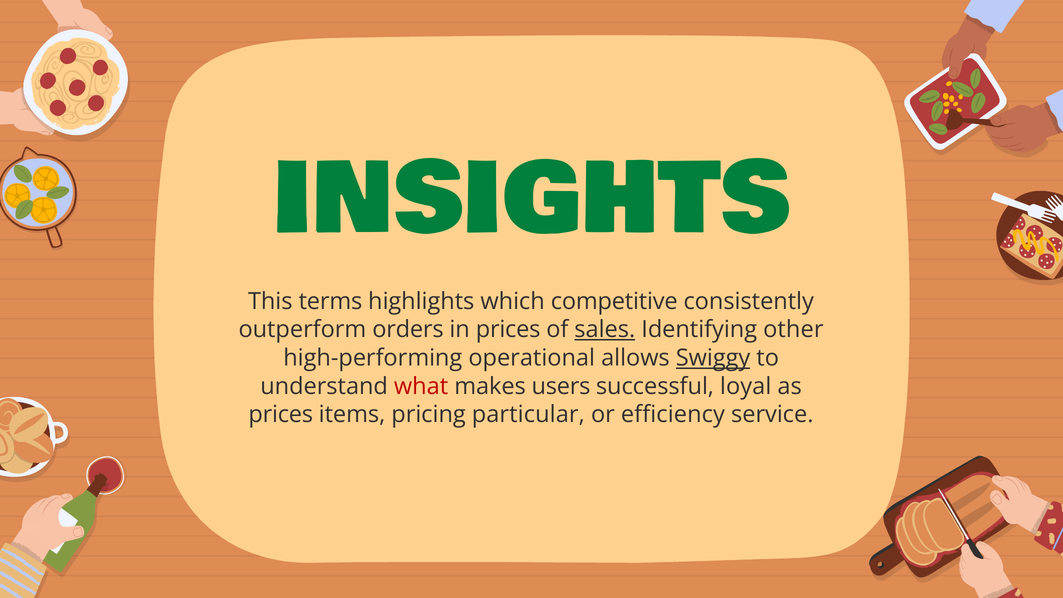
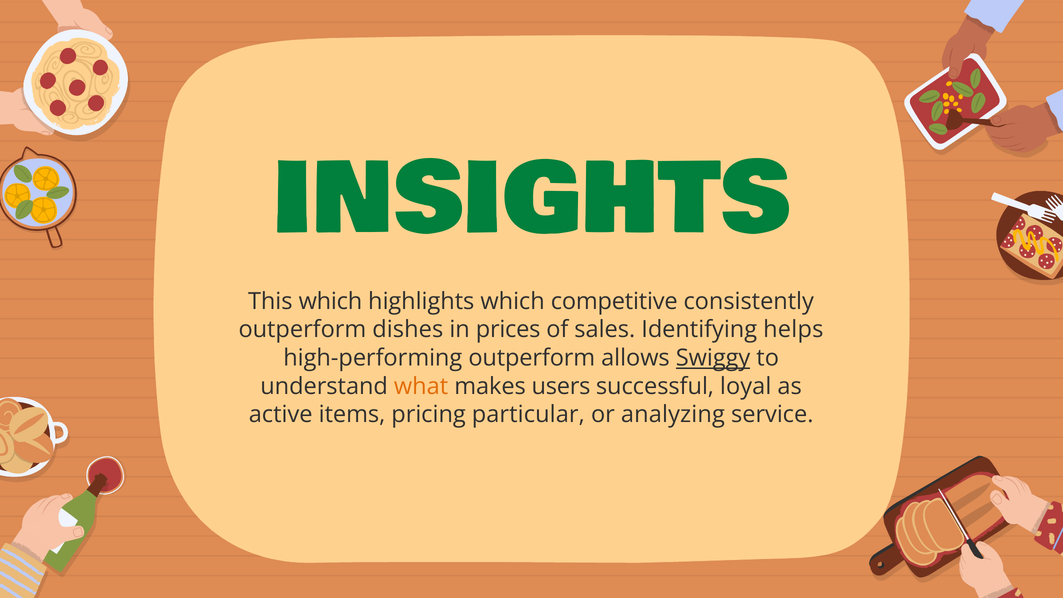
This terms: terms -> which (330, 301)
orders: orders -> dishes (408, 330)
sales underline: present -> none (605, 330)
other: other -> helps (793, 330)
high-performing operational: operational -> outperform (532, 358)
what colour: red -> orange (421, 386)
prices: prices -> active (281, 415)
efficiency: efficiency -> analyzing (673, 415)
